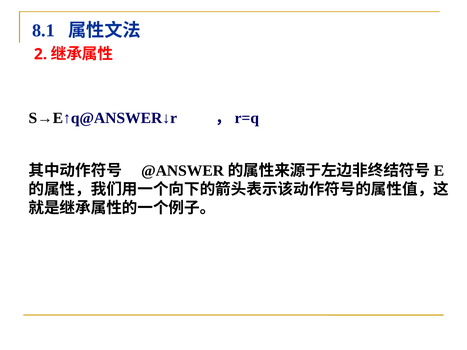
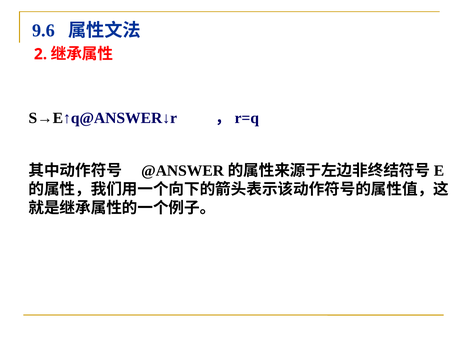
8.1: 8.1 -> 9.6 (43, 31)
